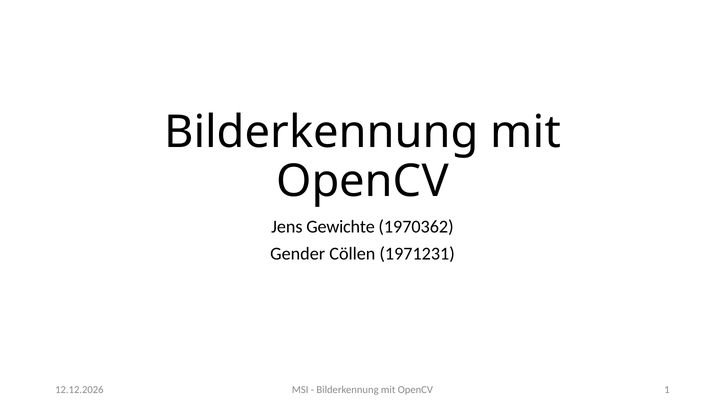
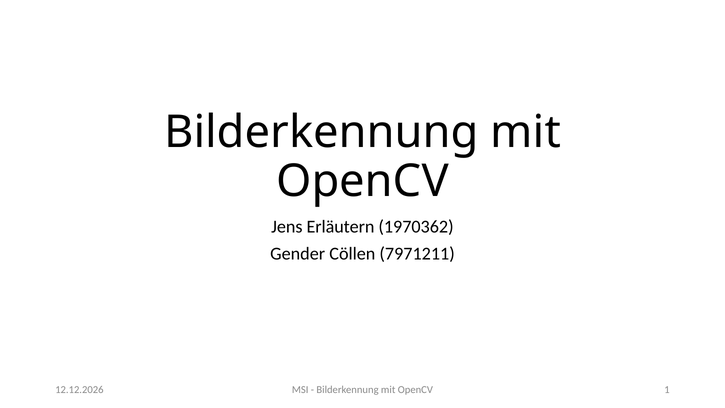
Gewichte: Gewichte -> Erläutern (341, 227)
1971231: 1971231 -> 7971211 (417, 254)
